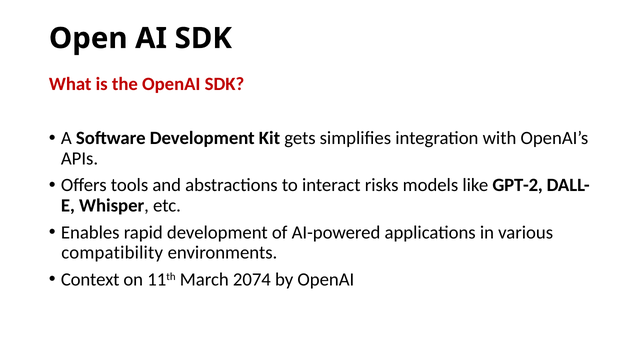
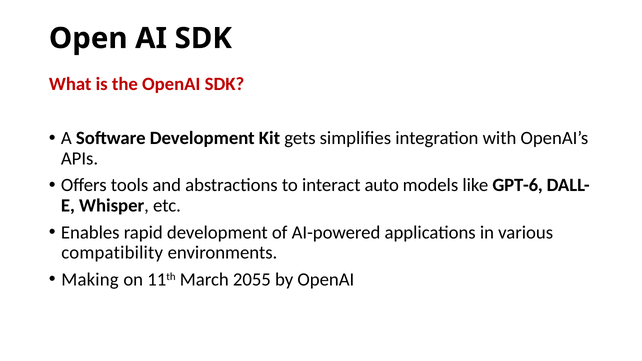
risks: risks -> auto (382, 185)
GPT-2: GPT-2 -> GPT-6 (518, 185)
Context: Context -> Making (90, 280)
2074: 2074 -> 2055 (252, 280)
